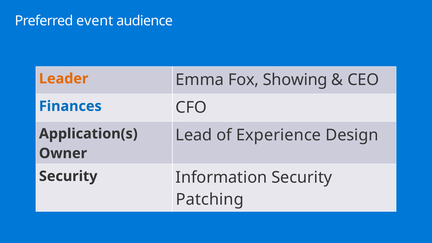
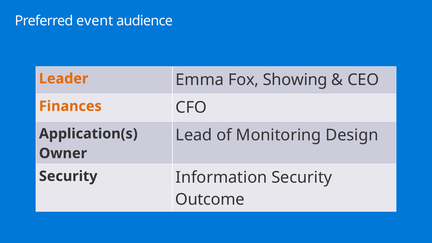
Finances colour: blue -> orange (70, 106)
Experience: Experience -> Monitoring (279, 135)
Patching: Patching -> Outcome (210, 200)
